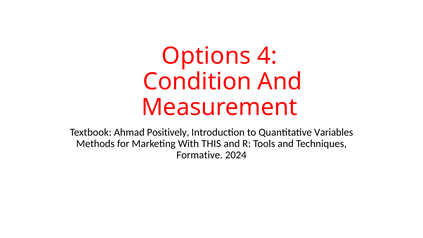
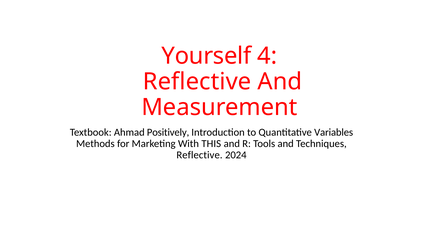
Options: Options -> Yourself (206, 56)
Condition: Condition -> Reflective (197, 82)
Formative: Formative -> Reflective (200, 155)
